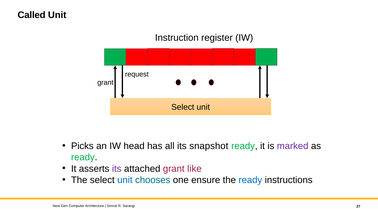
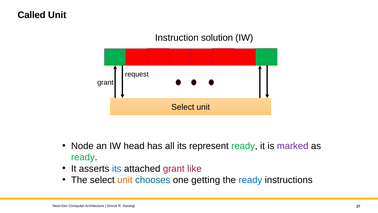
register: register -> solution (217, 38)
Picks: Picks -> Node (82, 146)
snapshot: snapshot -> represent (209, 146)
its colour: purple -> blue (117, 168)
unit colour: blue -> orange (125, 180)
ensure: ensure -> getting (206, 180)
